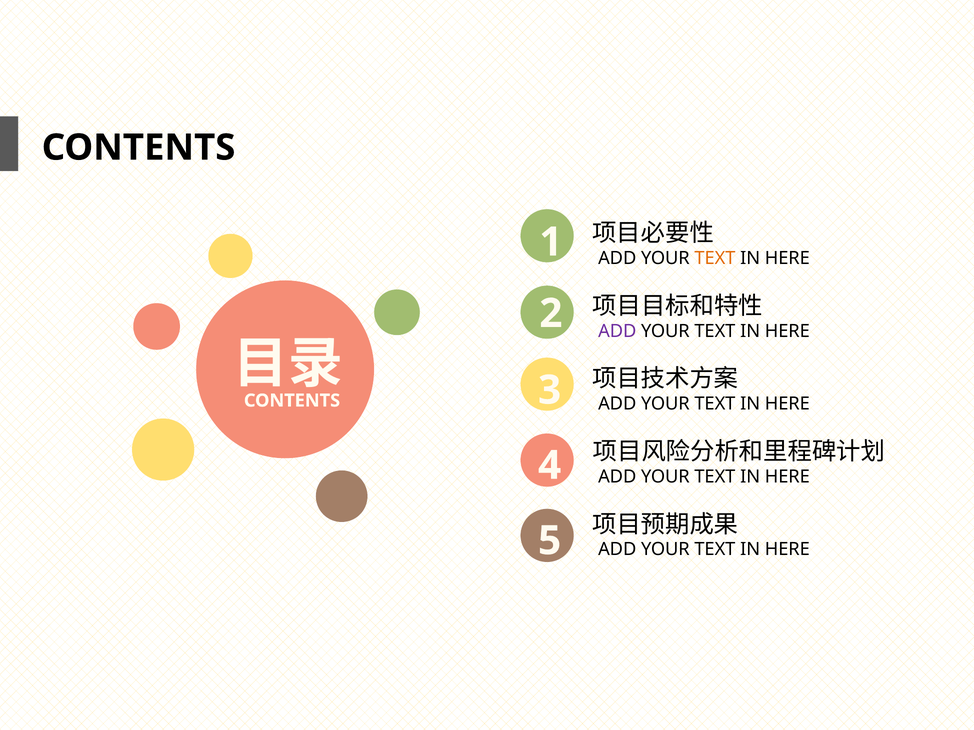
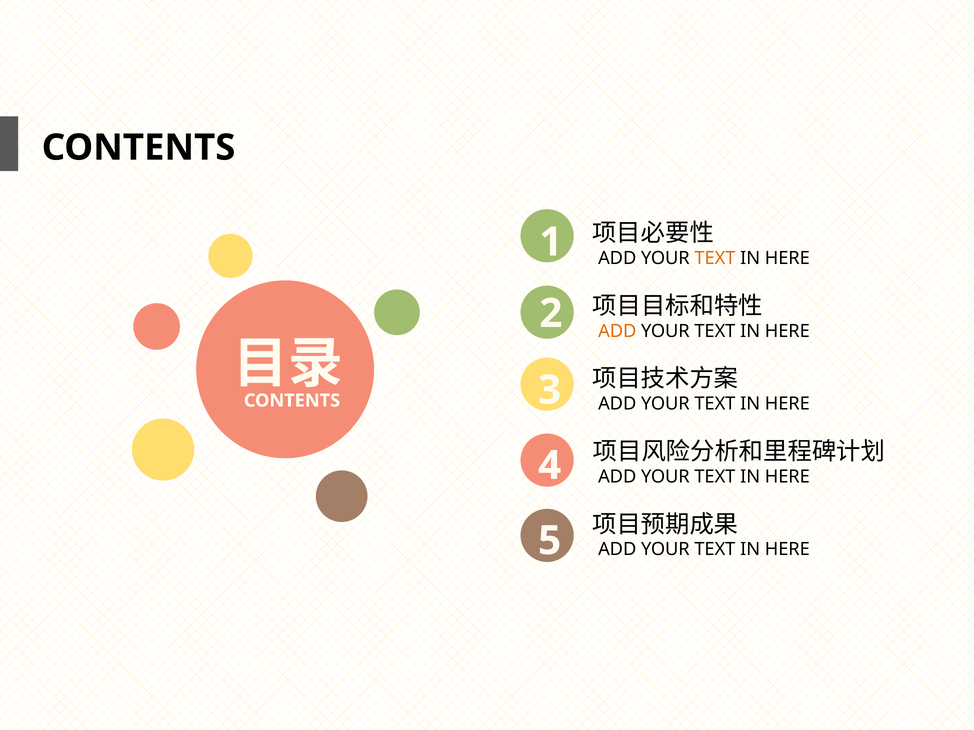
ADD colour: purple -> orange (617, 331)
